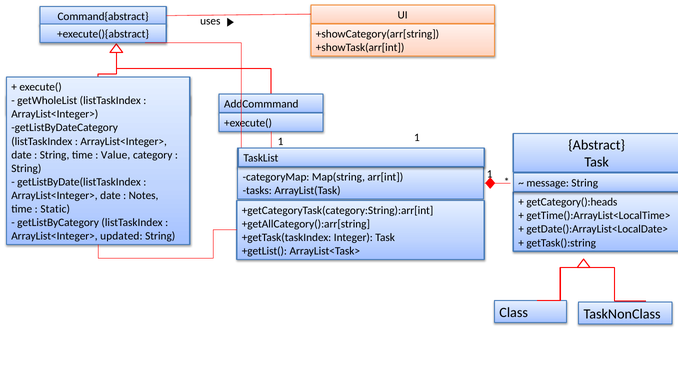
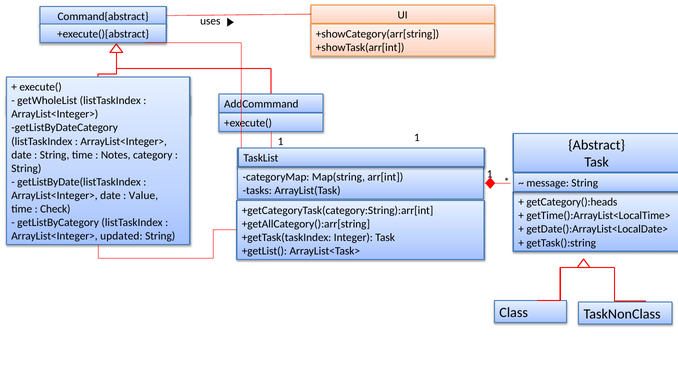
Value: Value -> Notes (116, 155)
Notes: Notes -> Value (143, 196)
Static: Static -> Check (55, 209)
